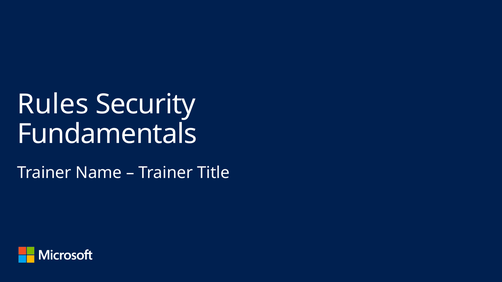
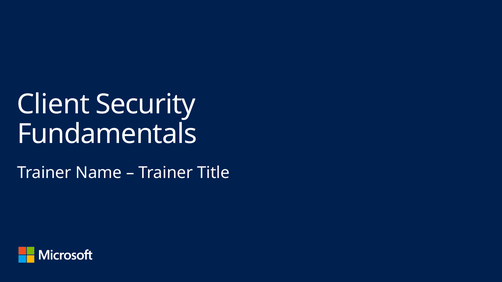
Rules: Rules -> Client (53, 104)
